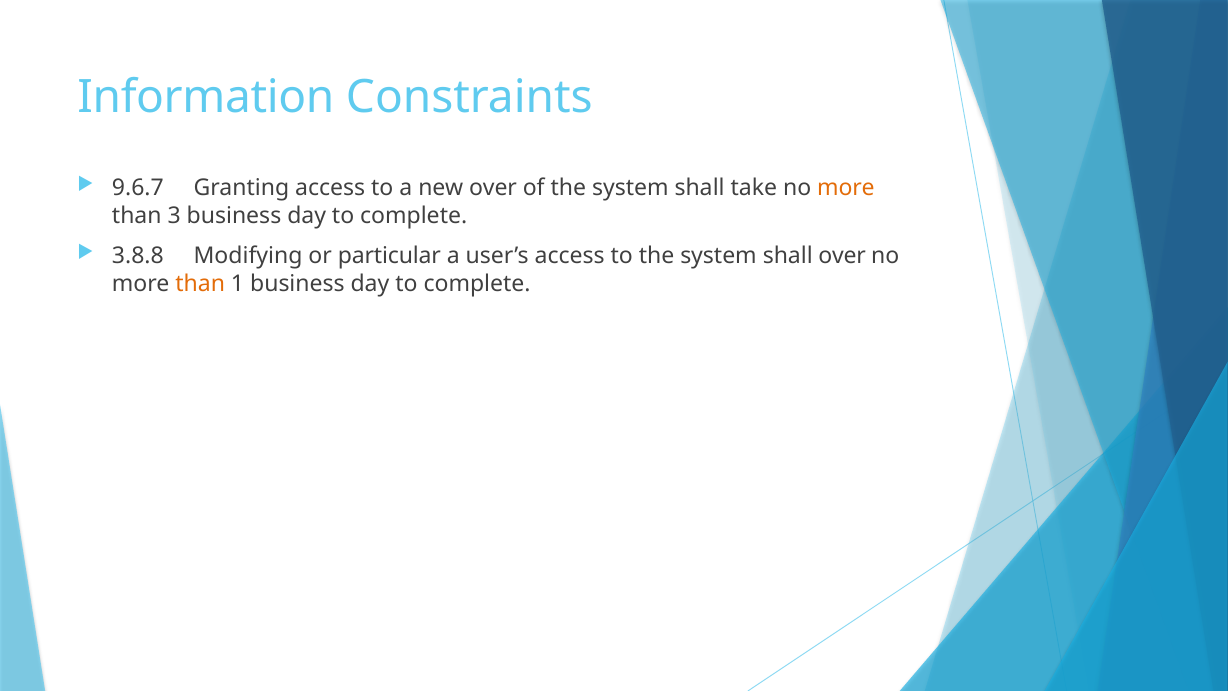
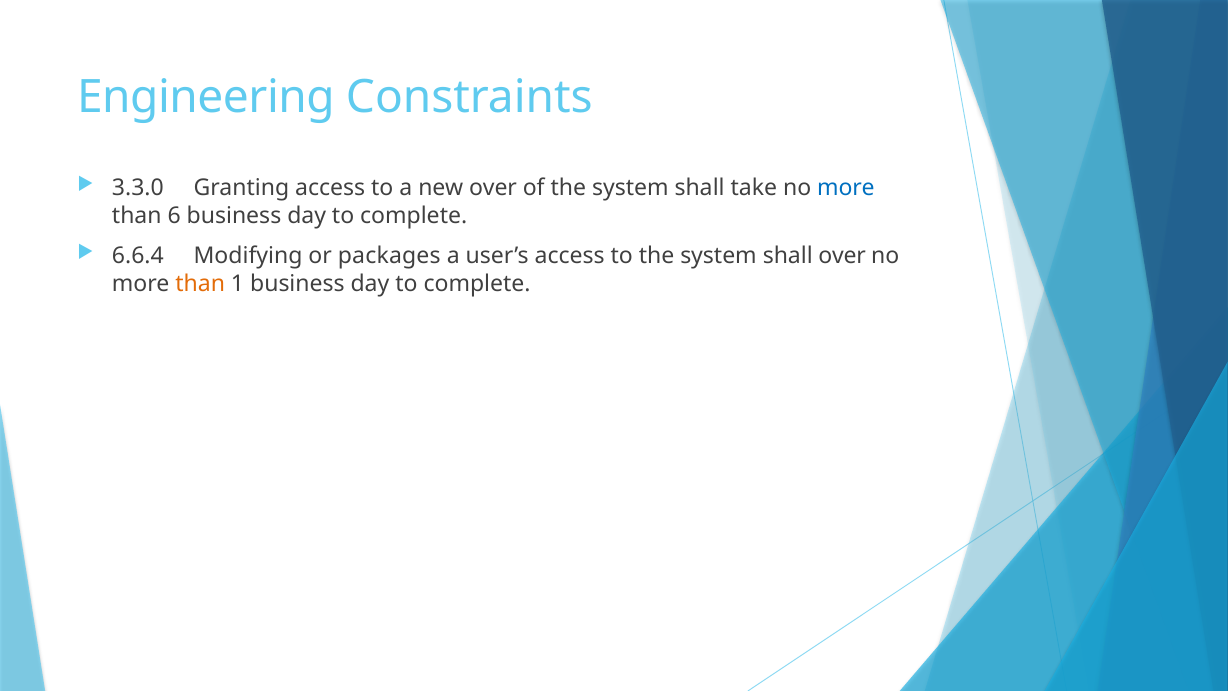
Information: Information -> Engineering (206, 97)
9.6.7: 9.6.7 -> 3.3.0 (138, 188)
more colour: orange -> blue (846, 188)
3: 3 -> 6 (174, 215)
3.8.8: 3.8.8 -> 6.6.4 (138, 256)
particular: particular -> packages (389, 256)
